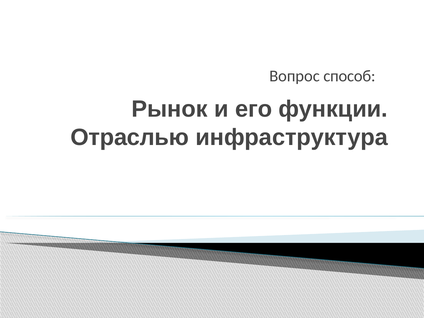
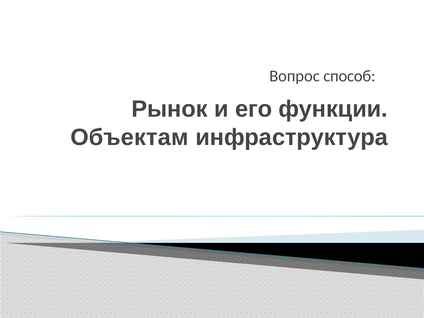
Отраслью: Отраслью -> Объектам (130, 137)
